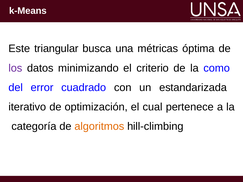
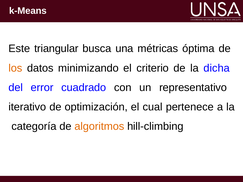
los colour: purple -> orange (15, 68)
como: como -> dicha (217, 68)
estandarizada: estandarizada -> representativo (193, 88)
